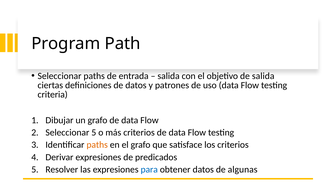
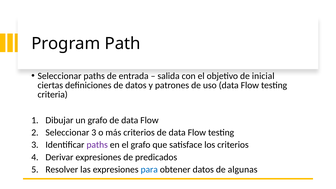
de salida: salida -> inicial (263, 76)
Seleccionar 5: 5 -> 3 (94, 132)
paths colour: orange -> purple (97, 145)
